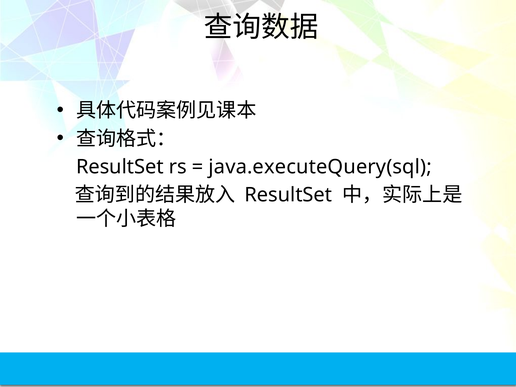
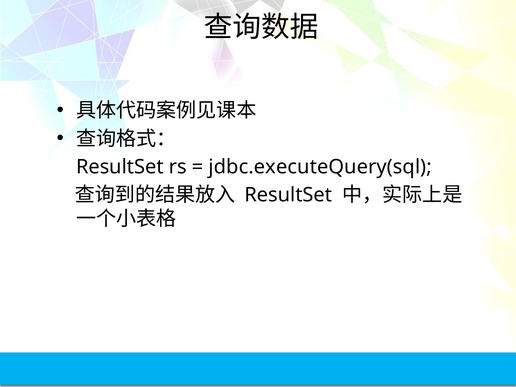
java.executeQuery(sql: java.executeQuery(sql -> jdbc.executeQuery(sql (320, 167)
